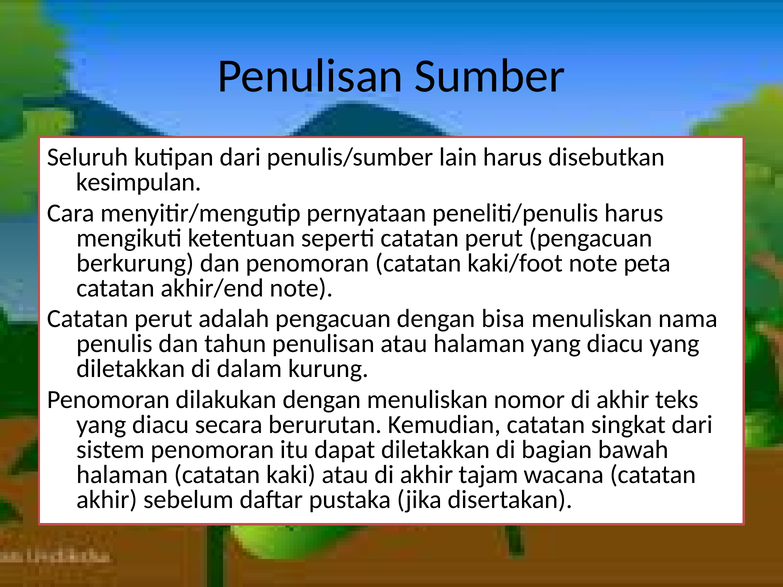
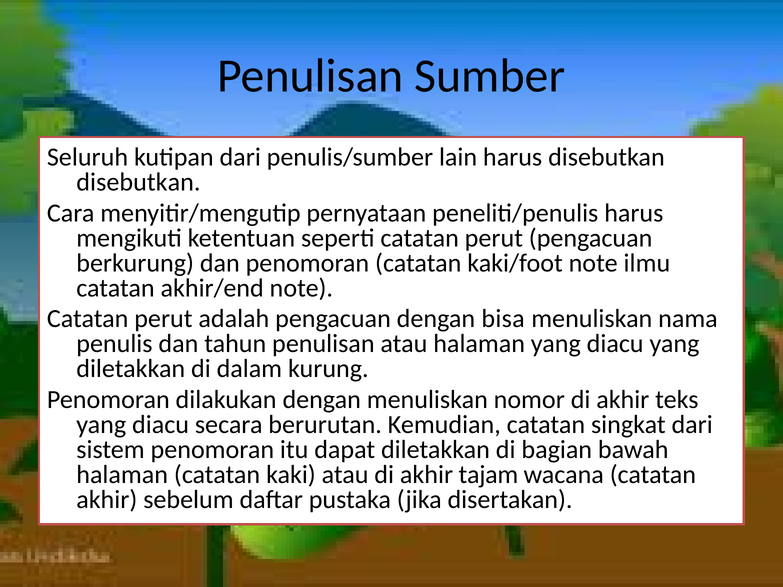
kesimpulan: kesimpulan -> disebutkan (138, 182)
peta: peta -> ilmu (647, 263)
